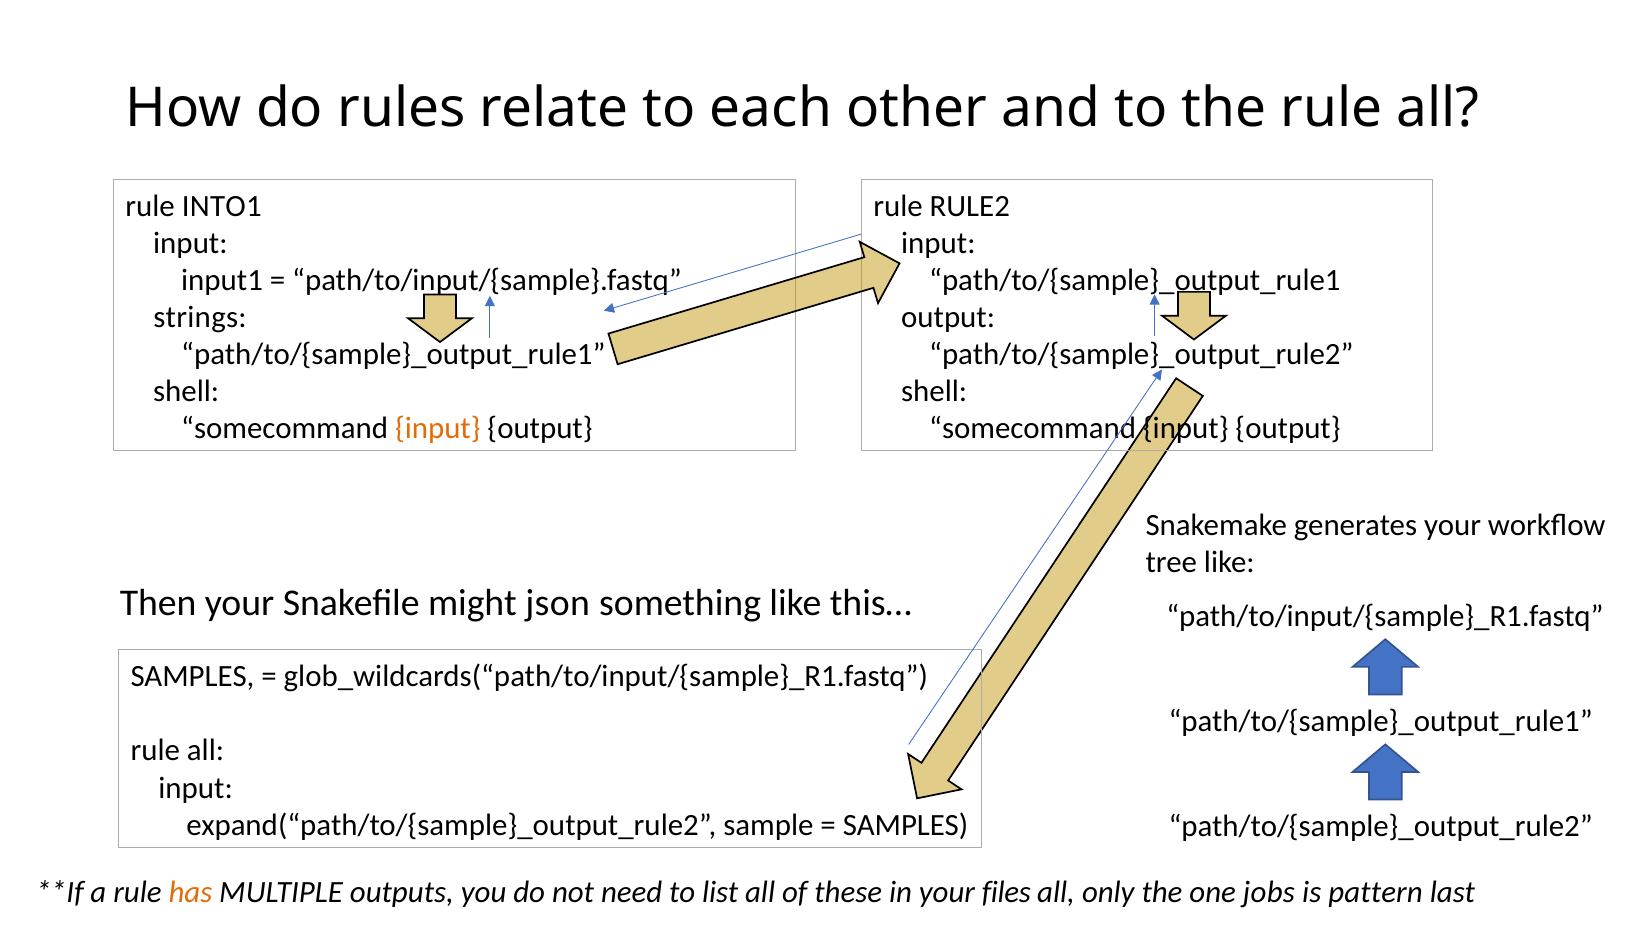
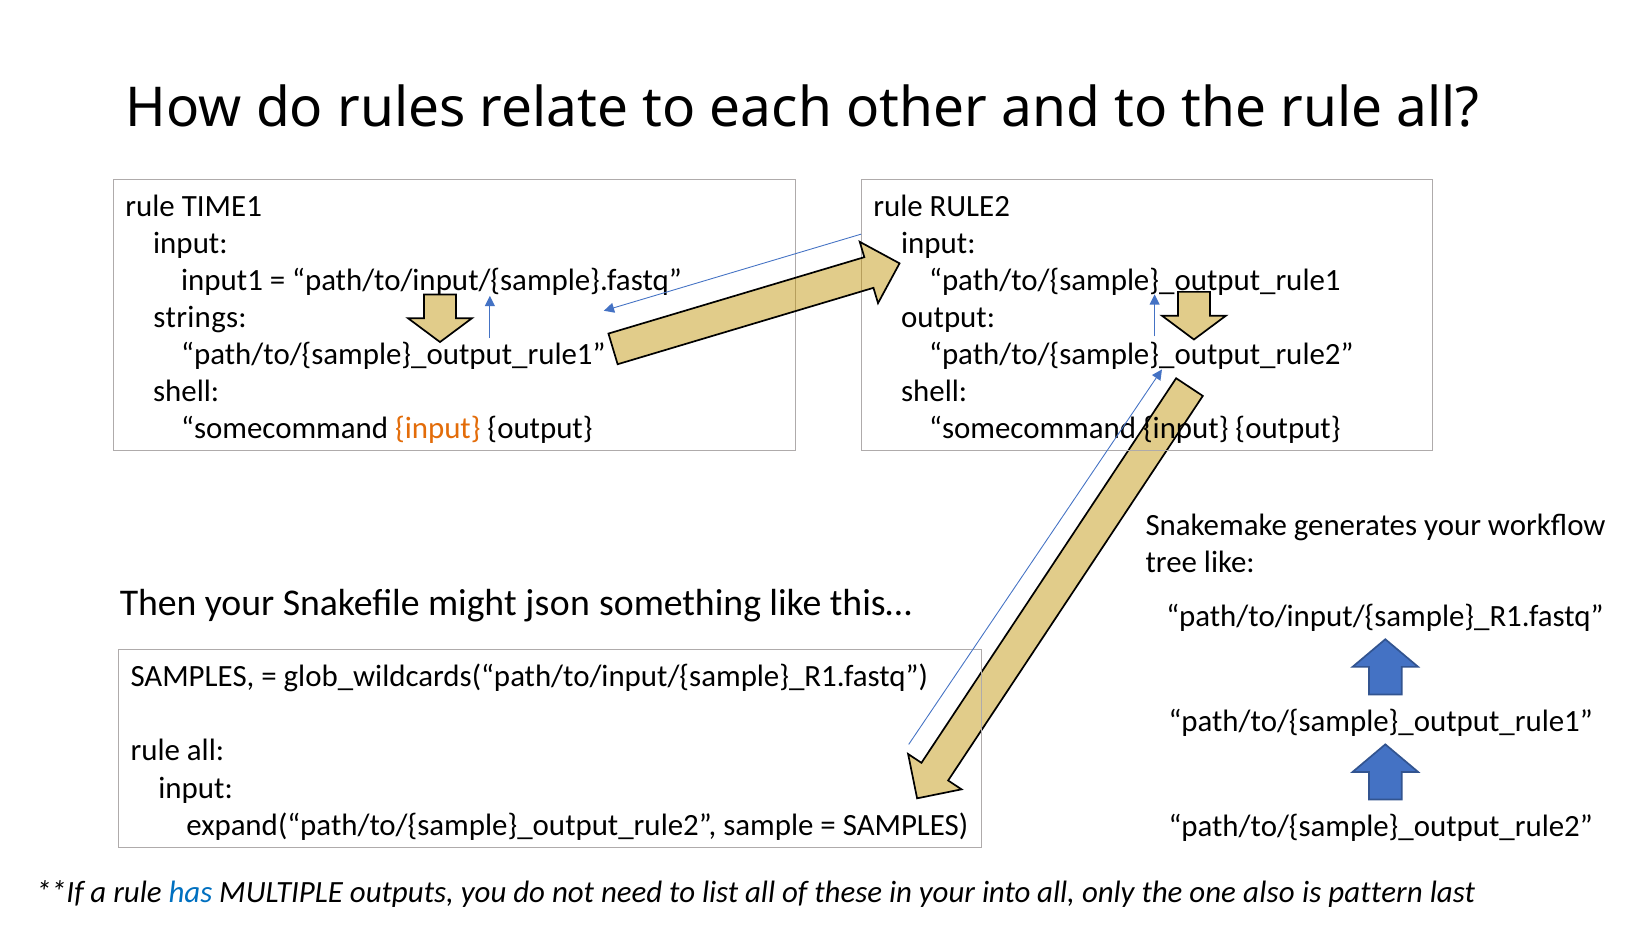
INTO1: INTO1 -> TIME1 (222, 206)
has colour: orange -> blue (191, 892)
files: files -> into (1006, 892)
jobs: jobs -> also (1269, 892)
